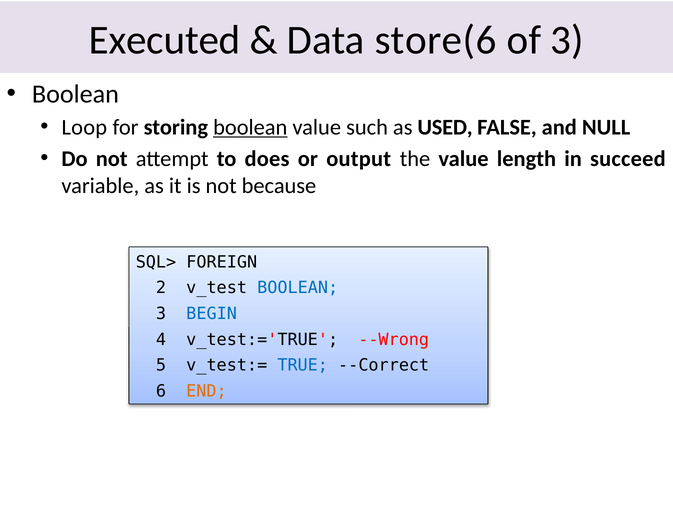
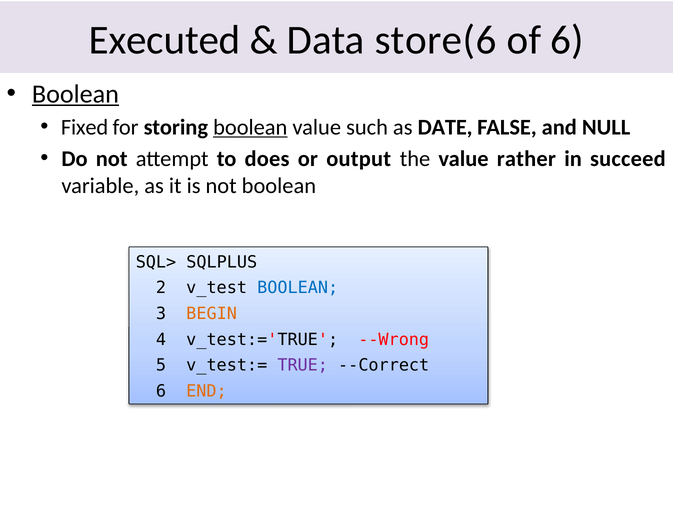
of 3: 3 -> 6 (567, 40)
Boolean underline: none -> present (75, 94)
Loop: Loop -> Fixed (85, 127)
USED: USED -> DATE (445, 127)
length: length -> rather (526, 159)
not because: because -> boolean (279, 186)
FOREIGN: FOREIGN -> SQLPLUS (222, 262)
BEGIN colour: blue -> orange (212, 314)
TRUE colour: blue -> purple (303, 365)
